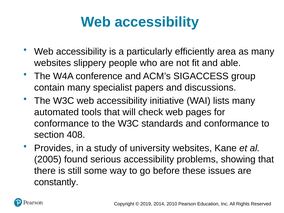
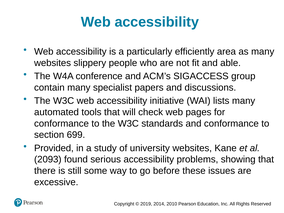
408: 408 -> 699 (76, 135)
Provides: Provides -> Provided (54, 148)
2005: 2005 -> 2093 (48, 159)
constantly: constantly -> excessive (56, 182)
